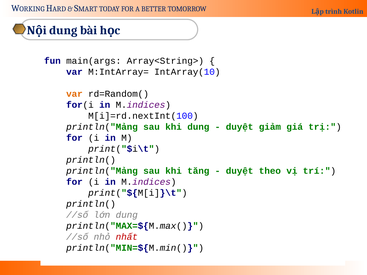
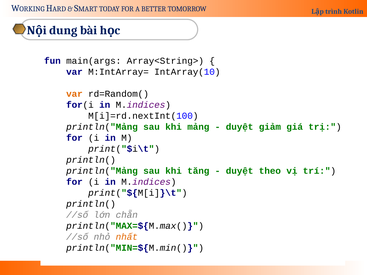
khi dung: dung -> mảng (198, 127)
lớn dung: dung -> chẵn (127, 215)
nhất colour: red -> orange (127, 237)
